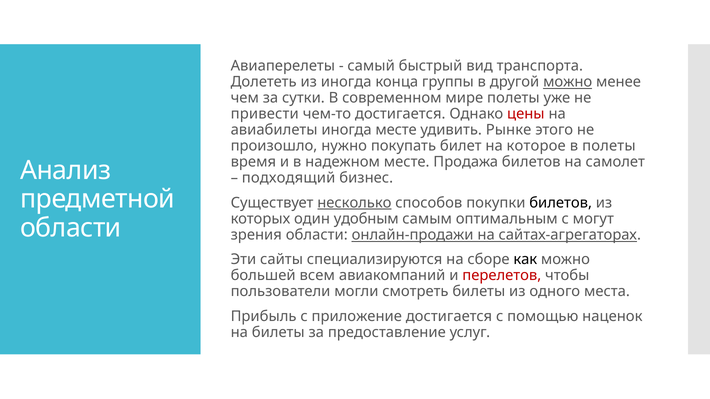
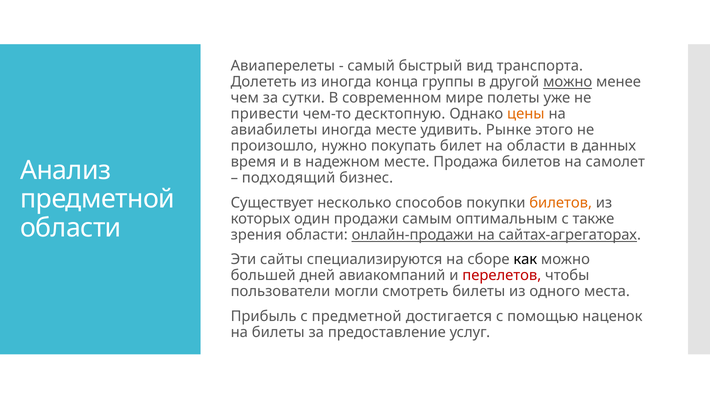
чем-то достигается: достигается -> десктопную (400, 114)
цены colour: red -> orange (526, 114)
на которое: которое -> области (536, 146)
в полеты: полеты -> данных (609, 146)
несколько underline: present -> none (354, 203)
билетов colour: black -> orange (561, 203)
удобным: удобным -> продажи (366, 219)
могут: могут -> также (593, 219)
всем: всем -> дней (317, 276)
с приложение: приложение -> предметной (357, 317)
